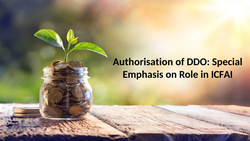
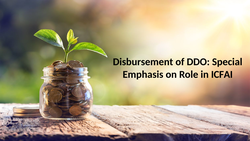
Authorisation: Authorisation -> Disbursement (143, 62)
